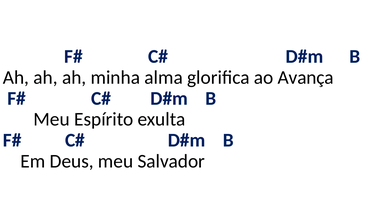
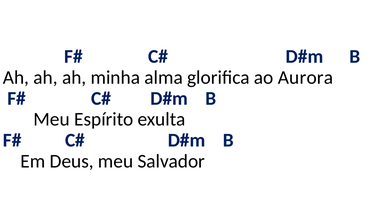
Avança: Avança -> Aurora (305, 77)
